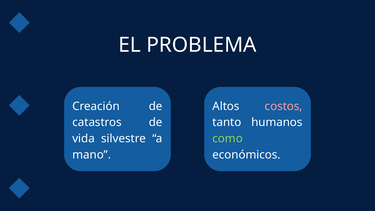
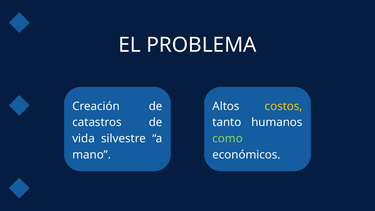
costos colour: pink -> yellow (284, 106)
